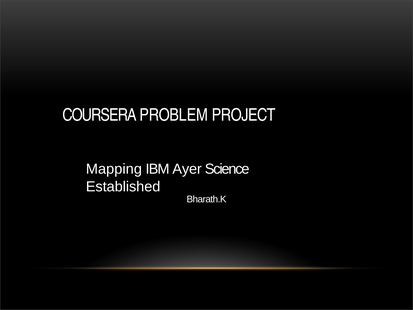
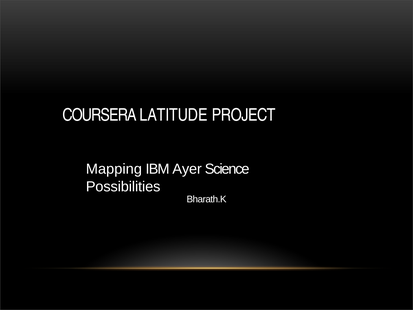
PROBLEM: PROBLEM -> LATITUDE (174, 115)
Established: Established -> Possibilities (123, 186)
